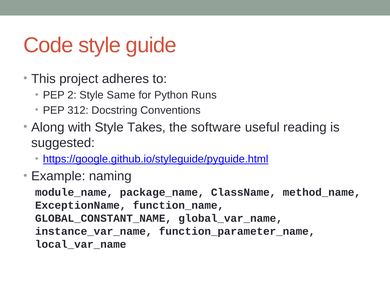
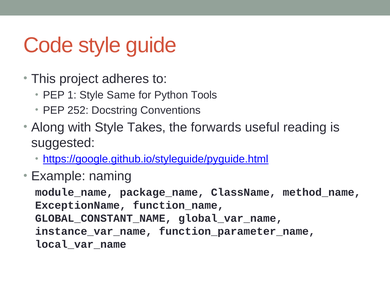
2: 2 -> 1 (72, 95)
Runs: Runs -> Tools (204, 95)
312: 312 -> 252 (78, 110)
software: software -> forwards (216, 127)
